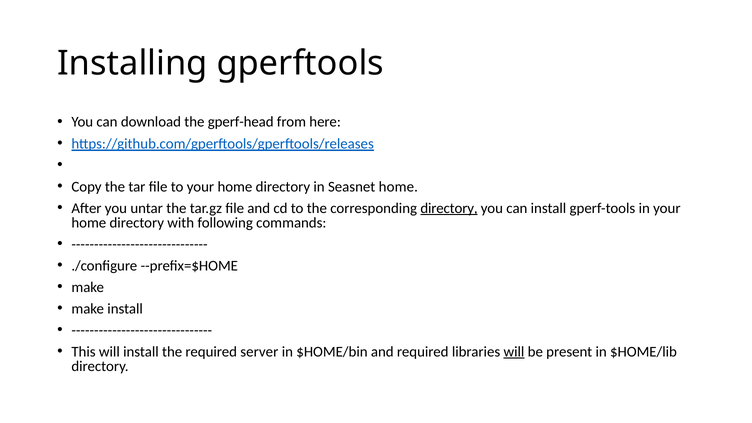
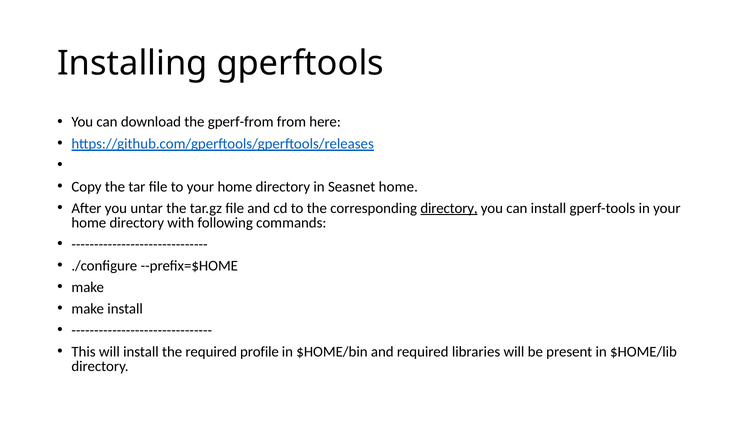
gperf-head: gperf-head -> gperf-from (241, 122)
server: server -> profile (259, 352)
will underline: present -> none (514, 352)
